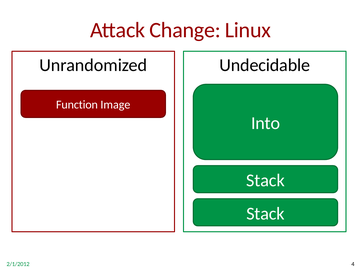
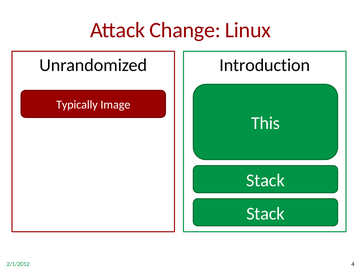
Undecidable: Undecidable -> Introduction (265, 65)
Function: Function -> Typically (77, 105)
Into: Into -> This (266, 123)
